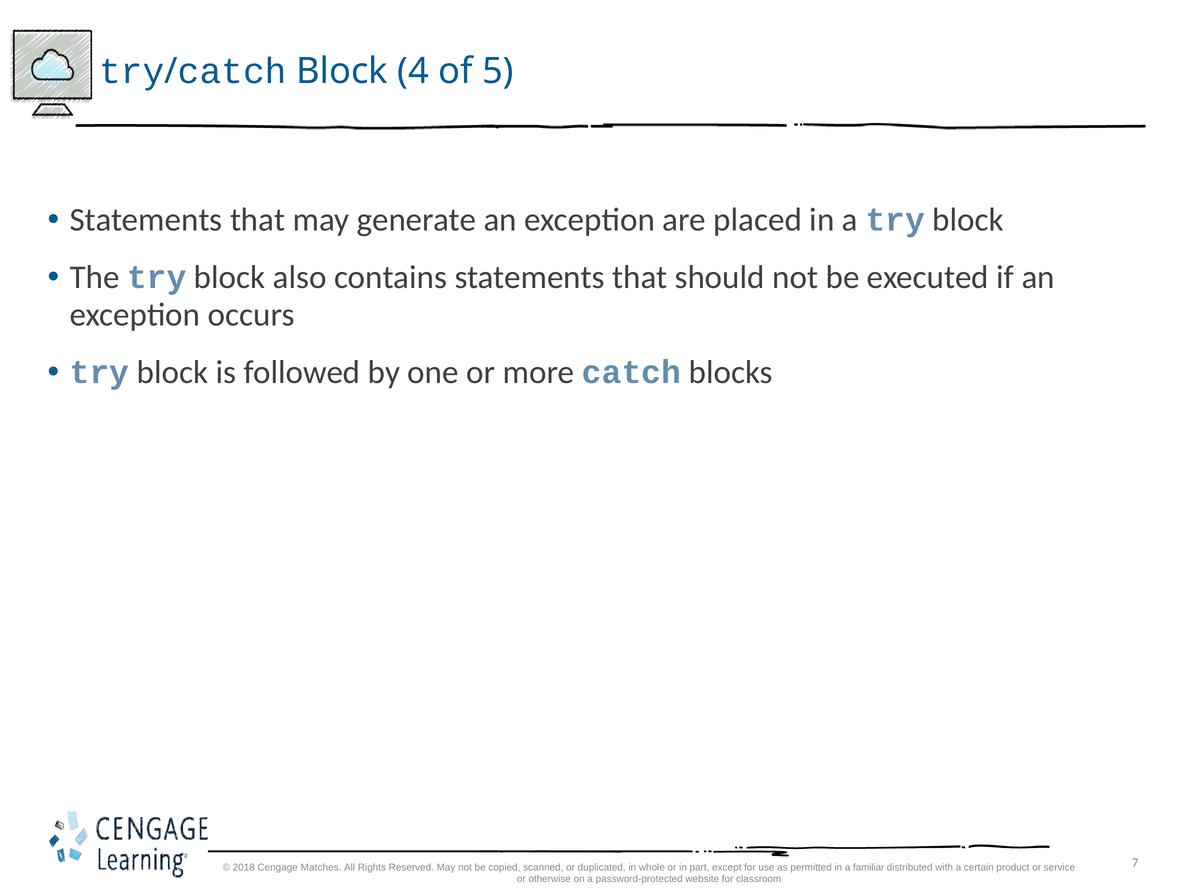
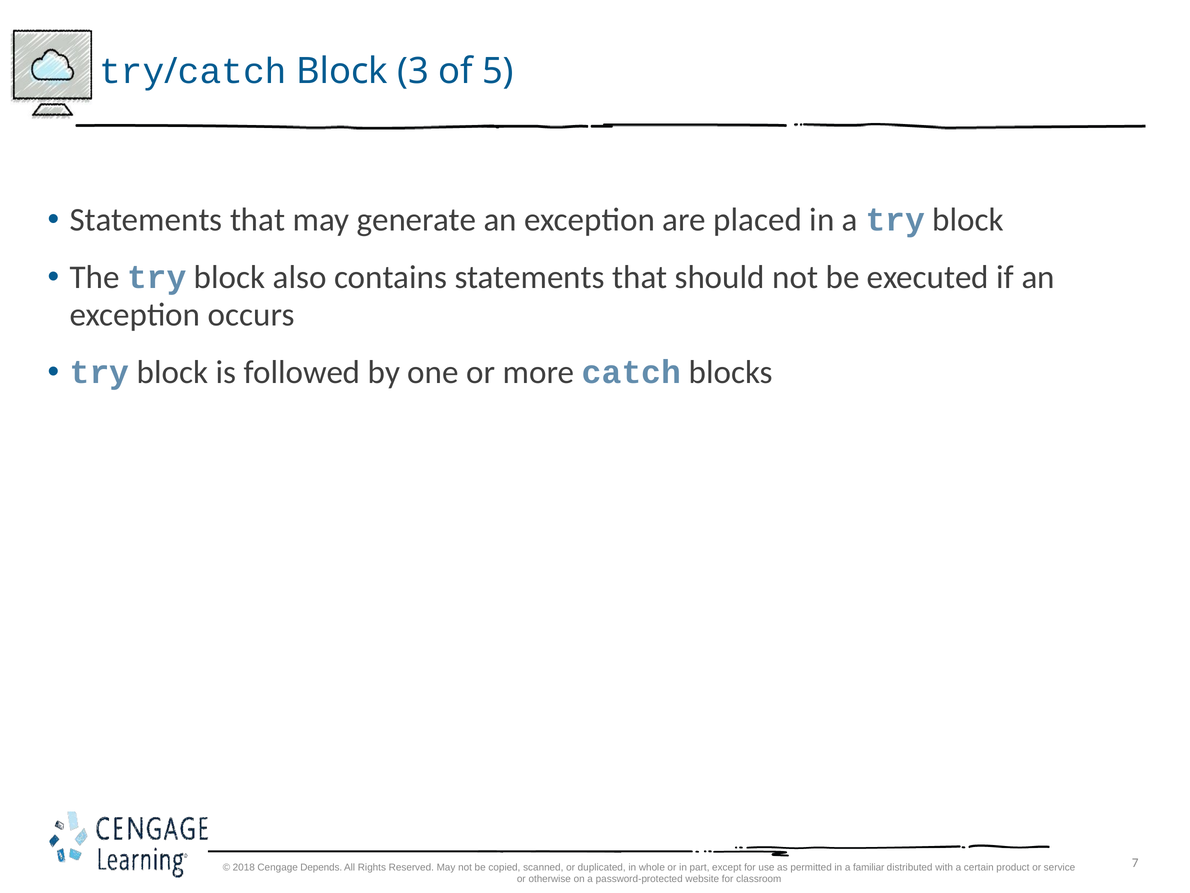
4: 4 -> 3 (413, 71)
Matches: Matches -> Depends (321, 867)
